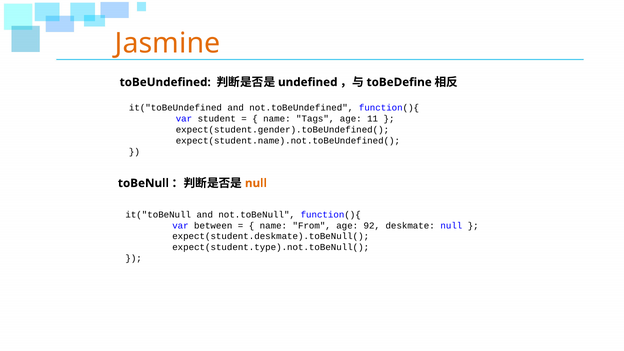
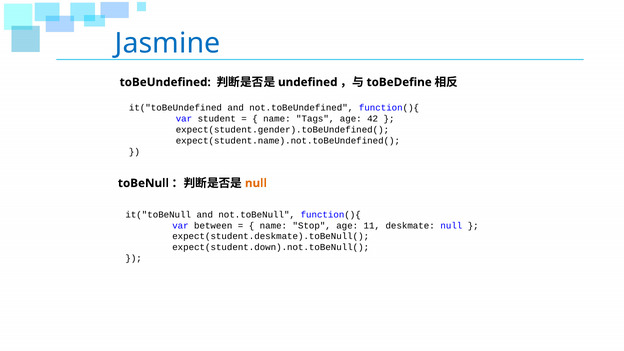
Jasmine colour: orange -> blue (168, 43)
11: 11 -> 42 (373, 119)
From: From -> Stop (312, 226)
92: 92 -> 11 (372, 226)
expect(student.type).not.toBeNull(: expect(student.type).not.toBeNull( -> expect(student.down).not.toBeNull( (271, 247)
